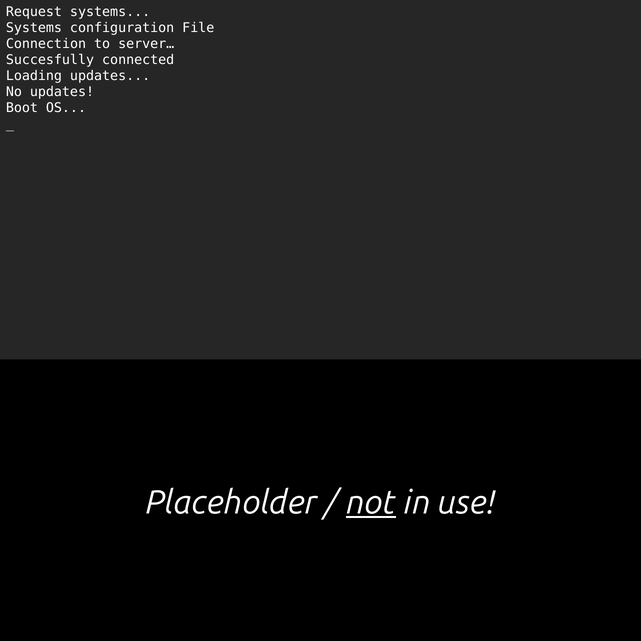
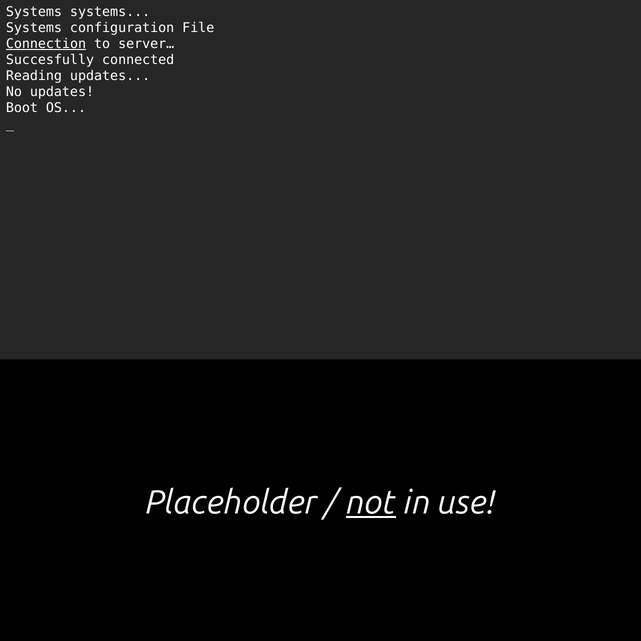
Request: Request -> Systems (34, 12)
Connection underline: none -> present (46, 44)
Loading: Loading -> Reading (34, 76)
